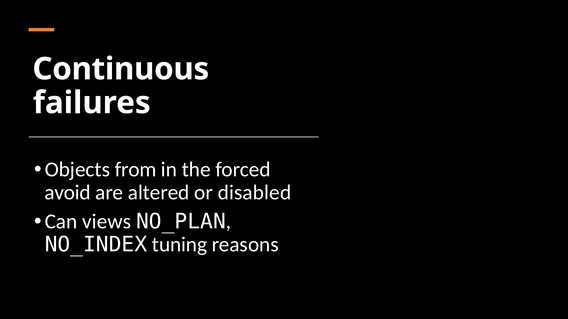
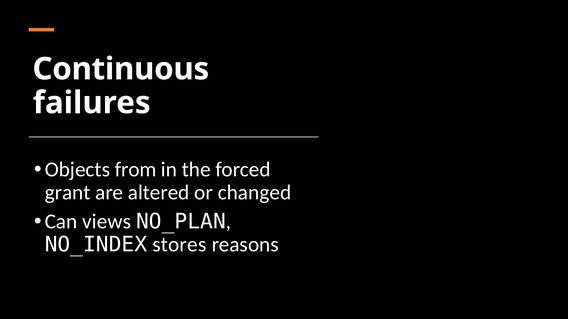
avoid: avoid -> grant (68, 193)
disabled: disabled -> changed (255, 193)
tuning: tuning -> stores (179, 245)
